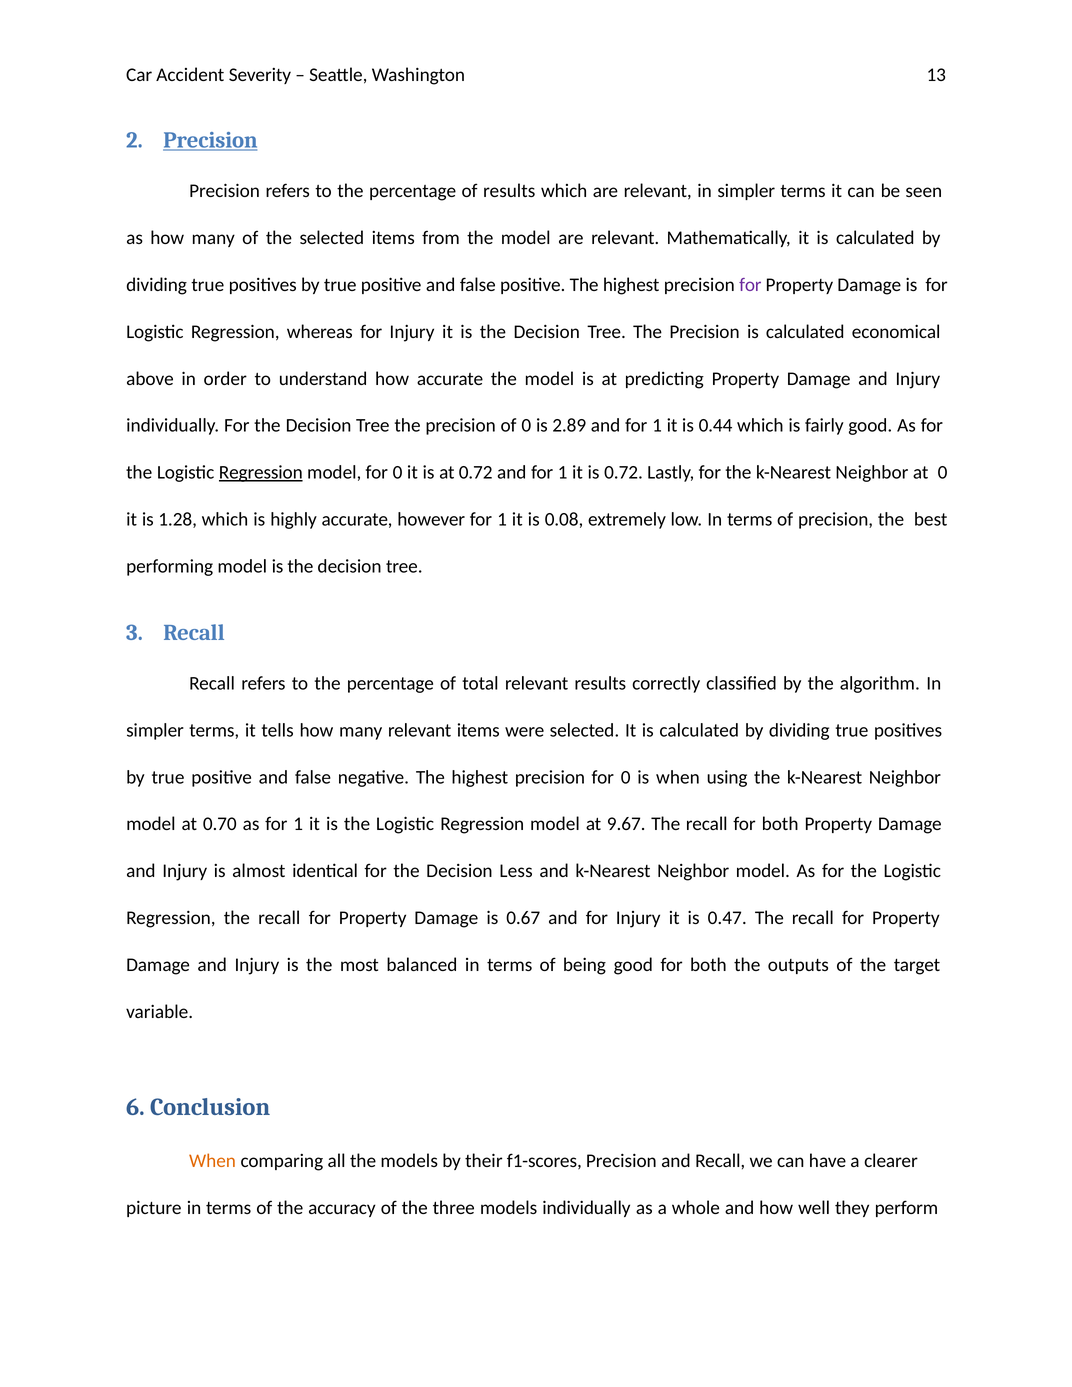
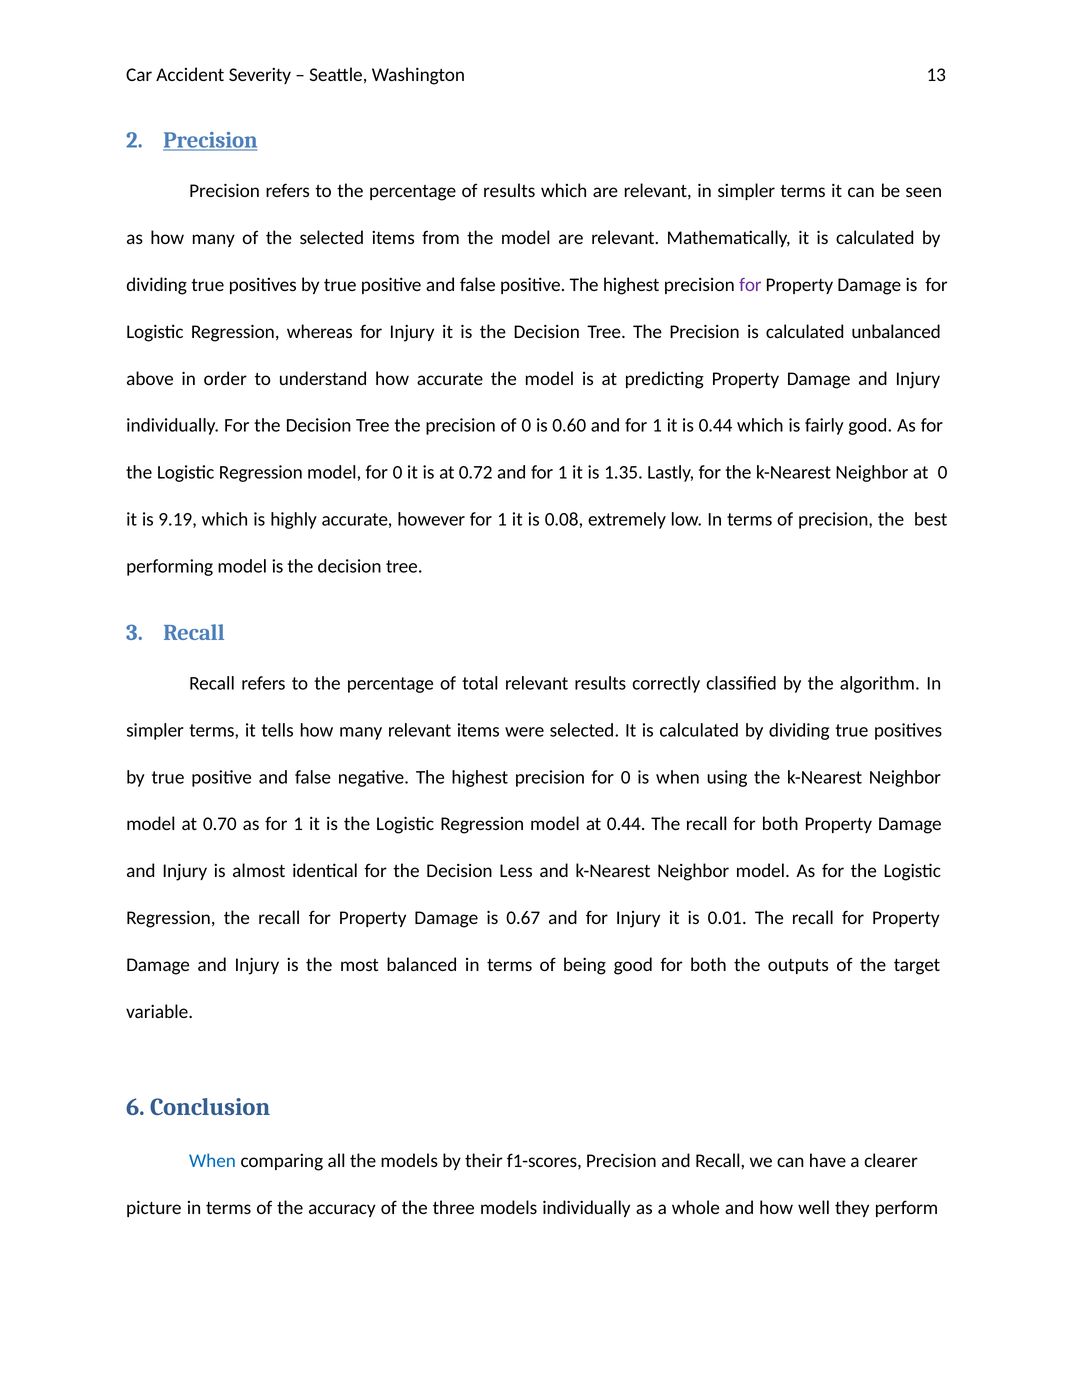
economical: economical -> unbalanced (896, 332)
2.89: 2.89 -> 0.60 (569, 426)
Regression underline: present -> none (261, 473)
is 0.72: 0.72 -> 1.35 (624, 473)
1.28: 1.28 -> 9.19 (178, 520)
at 9.67: 9.67 -> 0.44 (626, 824)
0.47: 0.47 -> 0.01 (727, 918)
When colour: orange -> blue (213, 1161)
